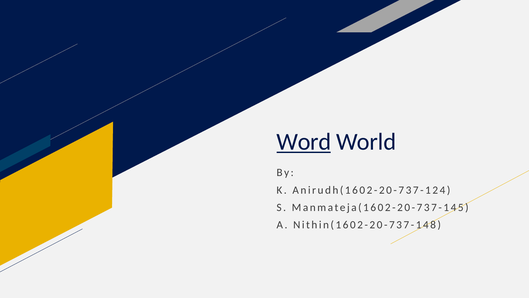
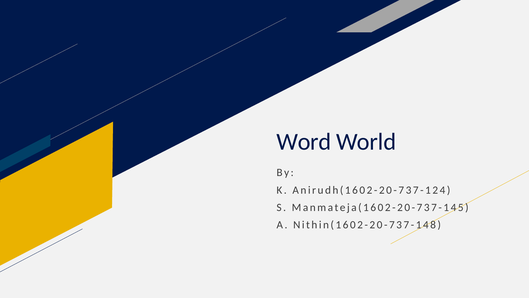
Word underline: present -> none (304, 142)
